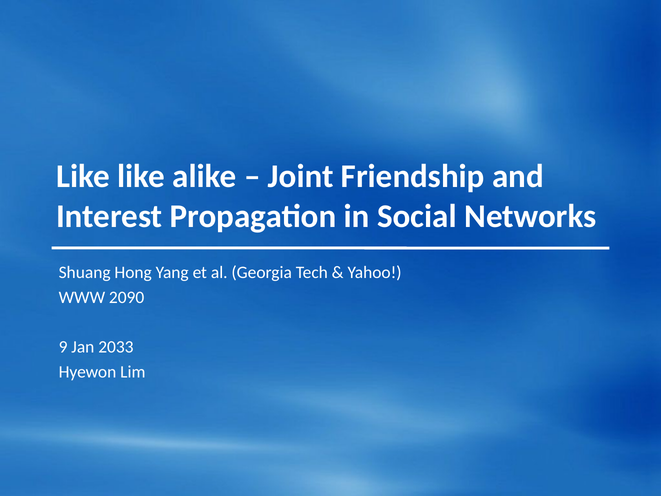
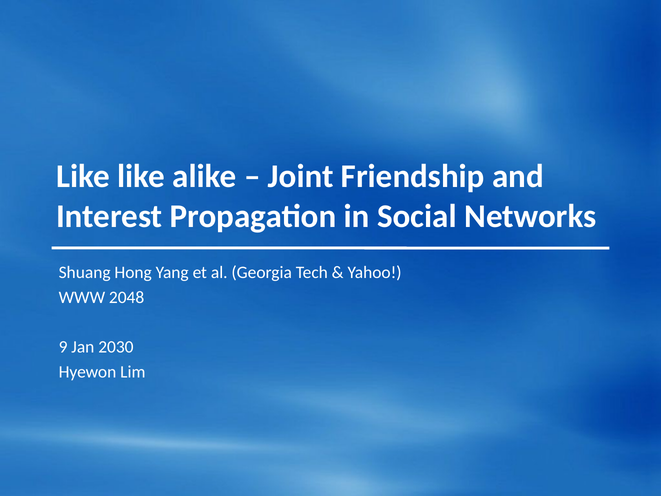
2090: 2090 -> 2048 (127, 297)
2033: 2033 -> 2030 (116, 347)
